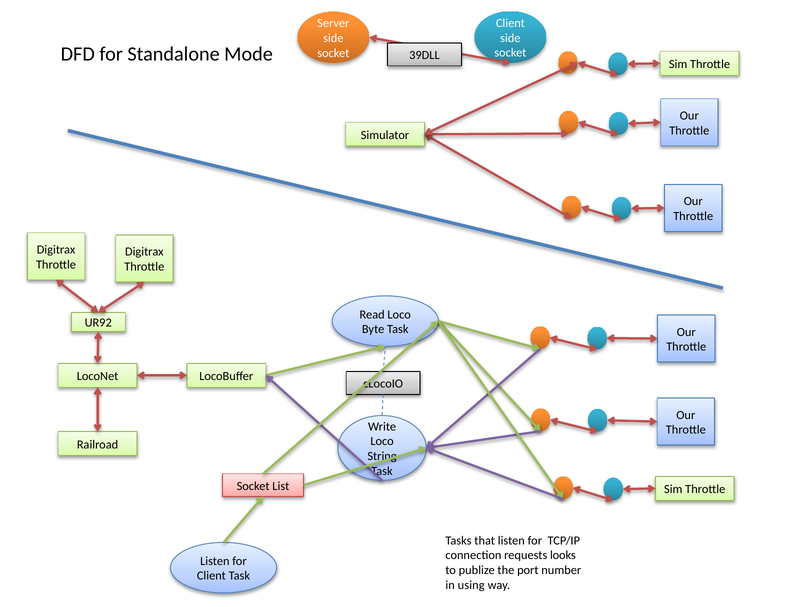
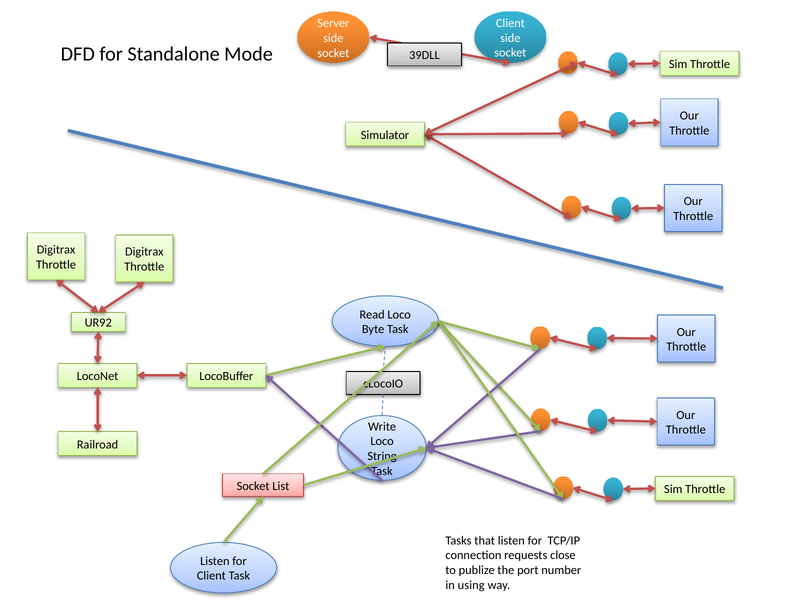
looks: looks -> close (563, 555)
